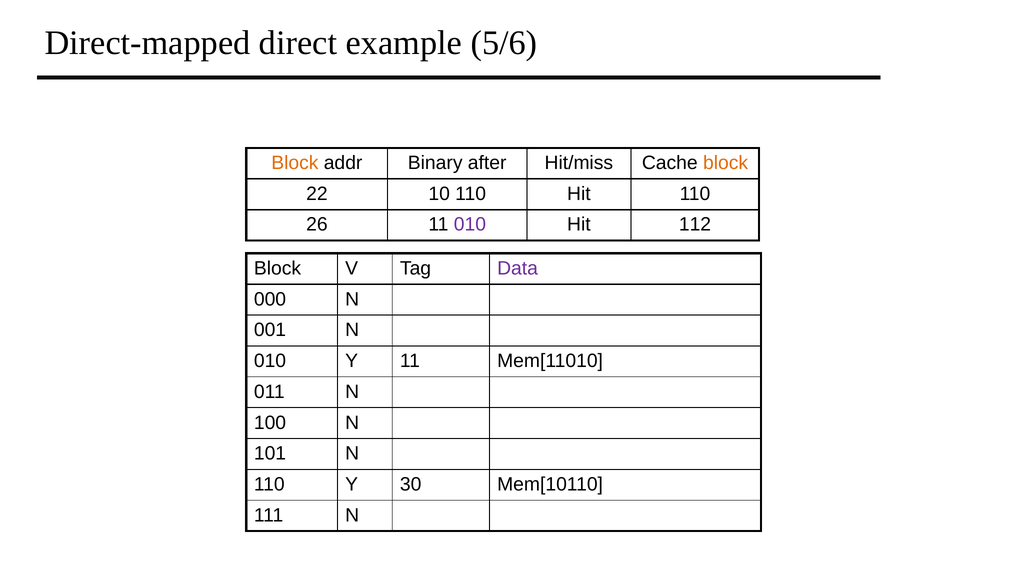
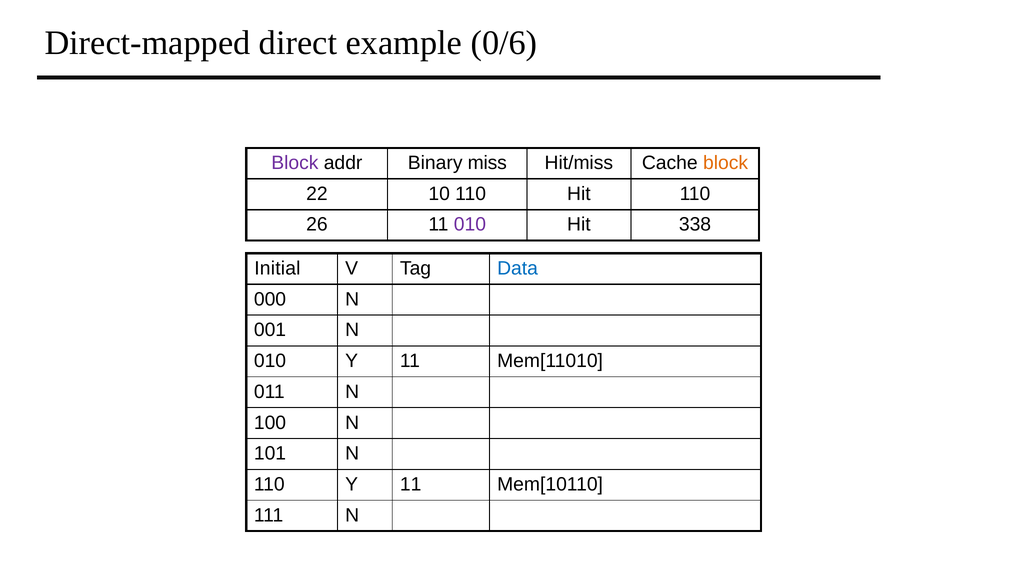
5/6: 5/6 -> 0/6 (504, 43)
Block colour: orange -> purple (295, 163)
after: after -> miss (487, 163)
112: 112 -> 338 (695, 224)
Block: Block -> Initial (277, 268)
Data colour: purple -> blue (518, 268)
110 Y 30: 30 -> 11 (411, 484)
